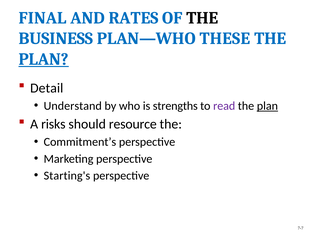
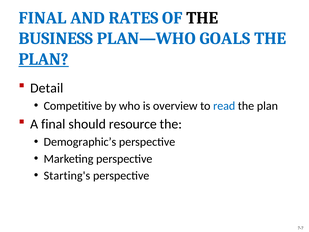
THESE: THESE -> GOALS (225, 39)
Understand: Understand -> Competitive (73, 106)
strengths: strengths -> overview (175, 106)
read colour: purple -> blue (224, 106)
plan underline: present -> none (267, 106)
A risks: risks -> final (53, 124)
Commitment’s: Commitment’s -> Demographic’s (80, 142)
